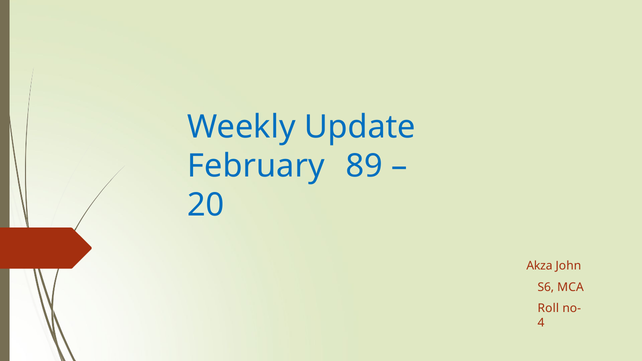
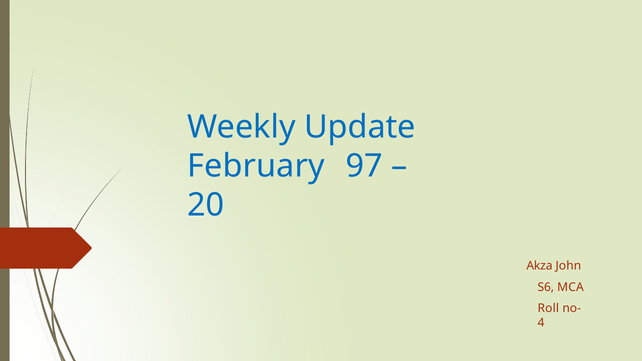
89: 89 -> 97 (364, 166)
